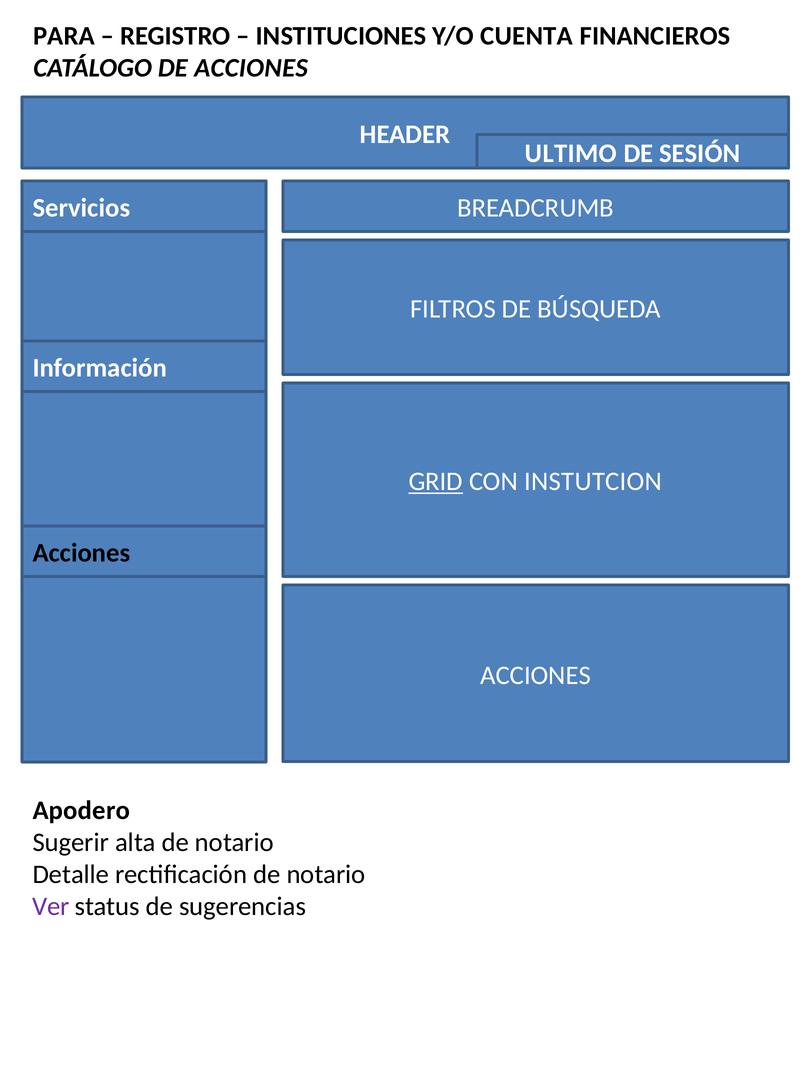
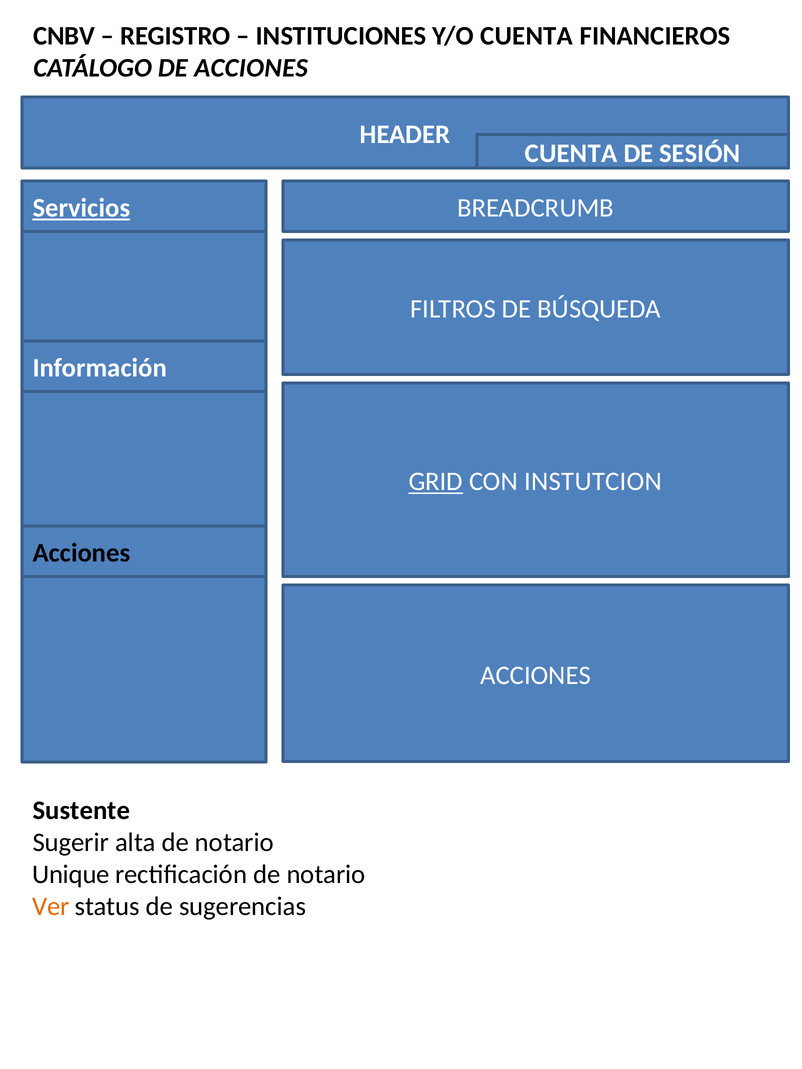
PARA: PARA -> CNBV (64, 36)
ULTIMO: ULTIMO -> CUENTA (571, 153)
Servicios underline: none -> present (81, 208)
Apodero: Apodero -> Sustente (81, 810)
Detalle: Detalle -> Unique (71, 875)
Ver colour: purple -> orange (51, 907)
